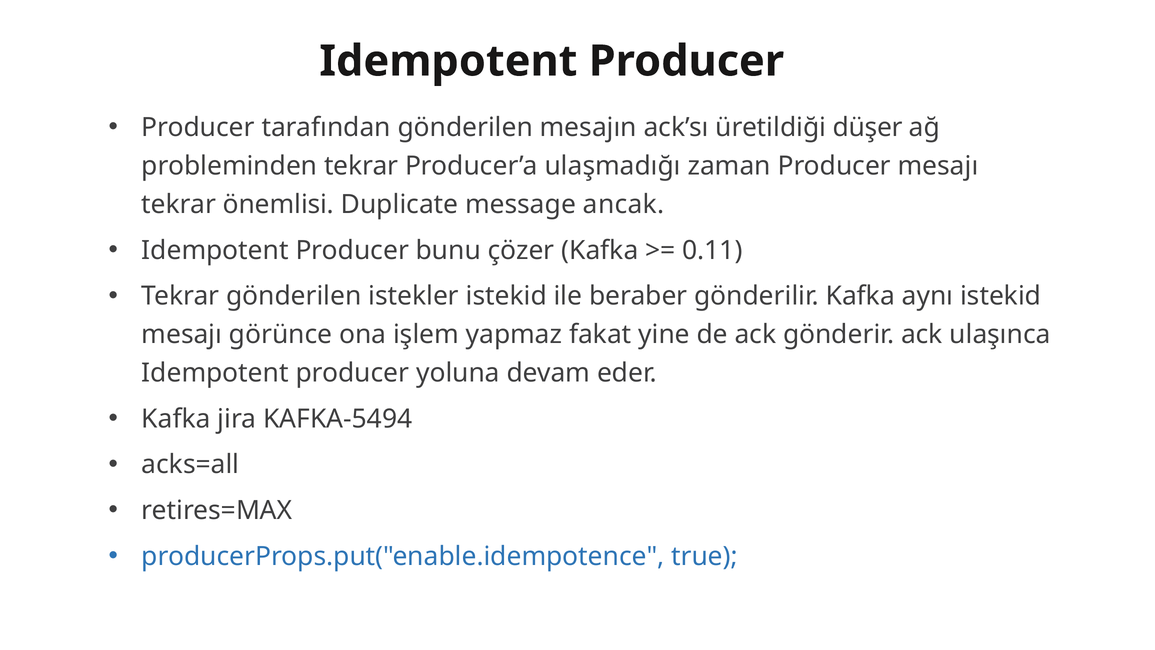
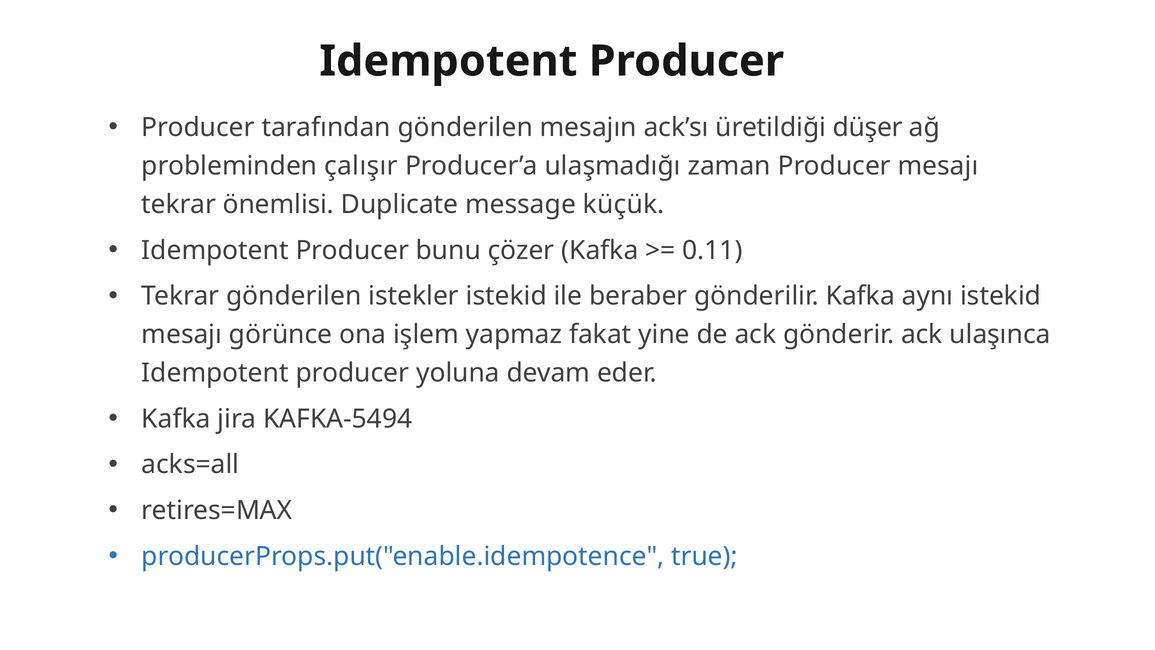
probleminden tekrar: tekrar -> çalışır (361, 166)
ancak: ancak -> küçük (624, 205)
